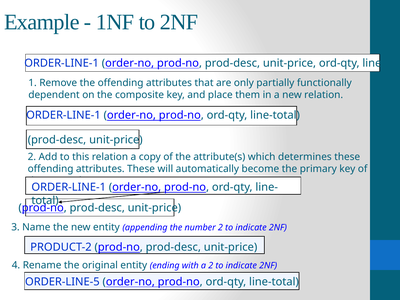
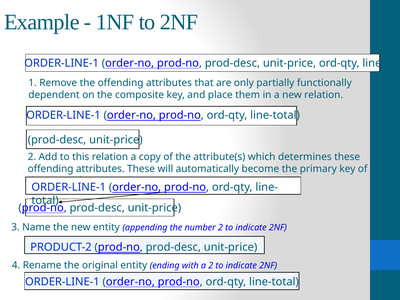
ORDER-LINE-5: ORDER-LINE-5 -> ORDER-LINE-1 (62, 282)
